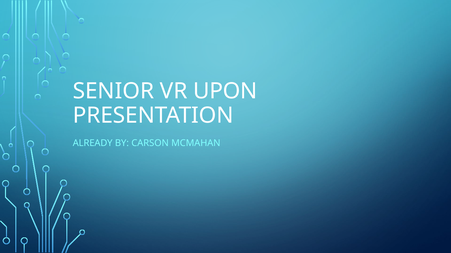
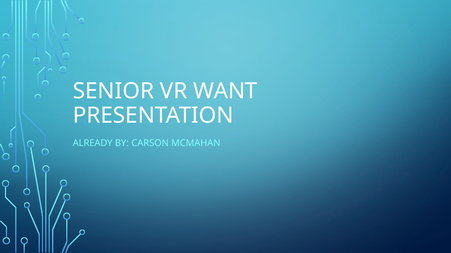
UPON: UPON -> WANT (225, 91)
